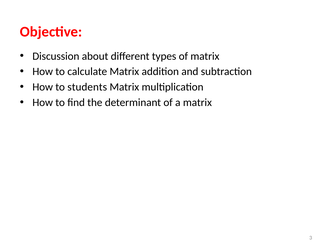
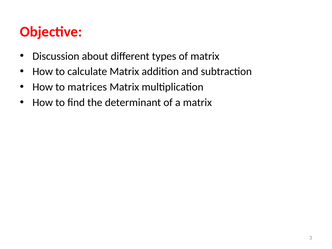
students: students -> matrices (87, 87)
